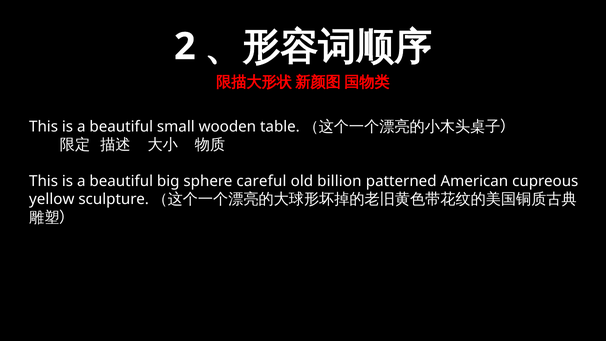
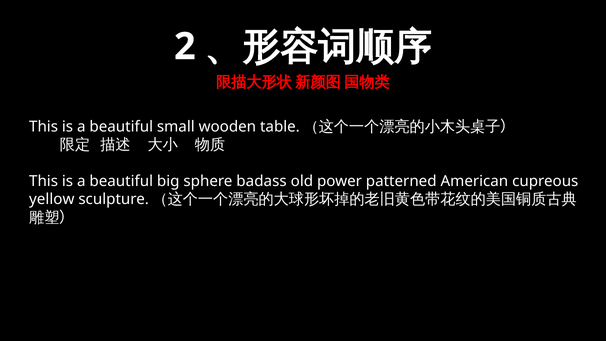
careful: careful -> badass (262, 181)
billion: billion -> power (339, 181)
